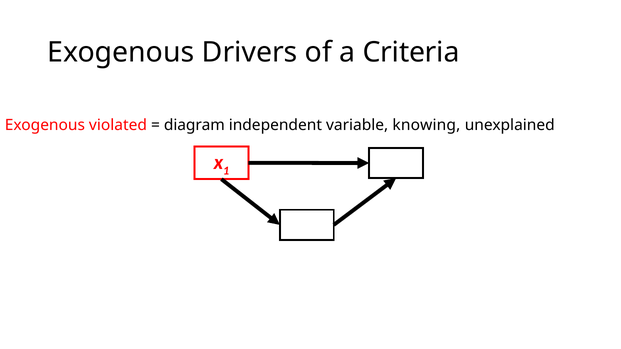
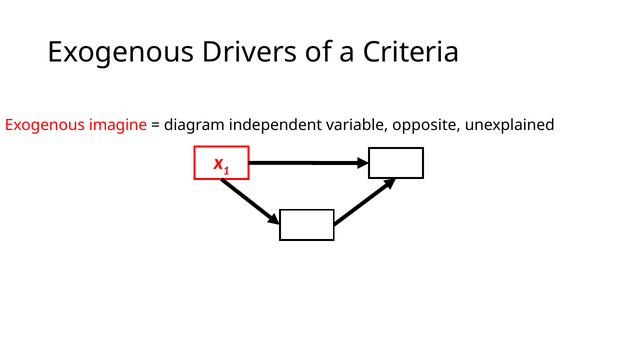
violated: violated -> imagine (118, 125)
knowing: knowing -> opposite (426, 125)
